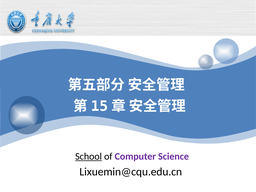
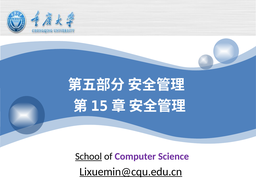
Lixuemin@cqu.edu.cn underline: none -> present (131, 172)
